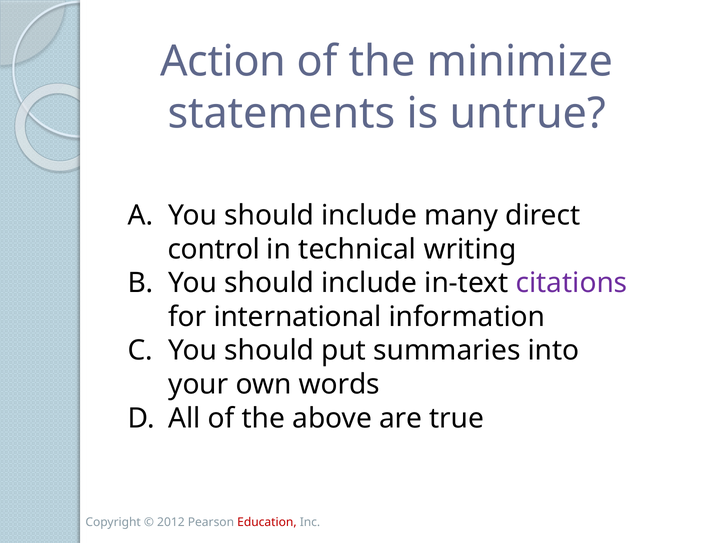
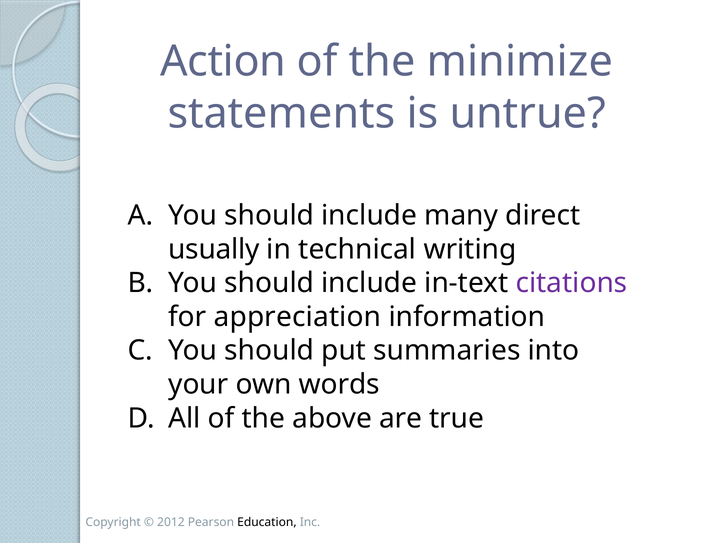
control: control -> usually (214, 249)
international: international -> appreciation (298, 316)
Education colour: red -> black (267, 522)
